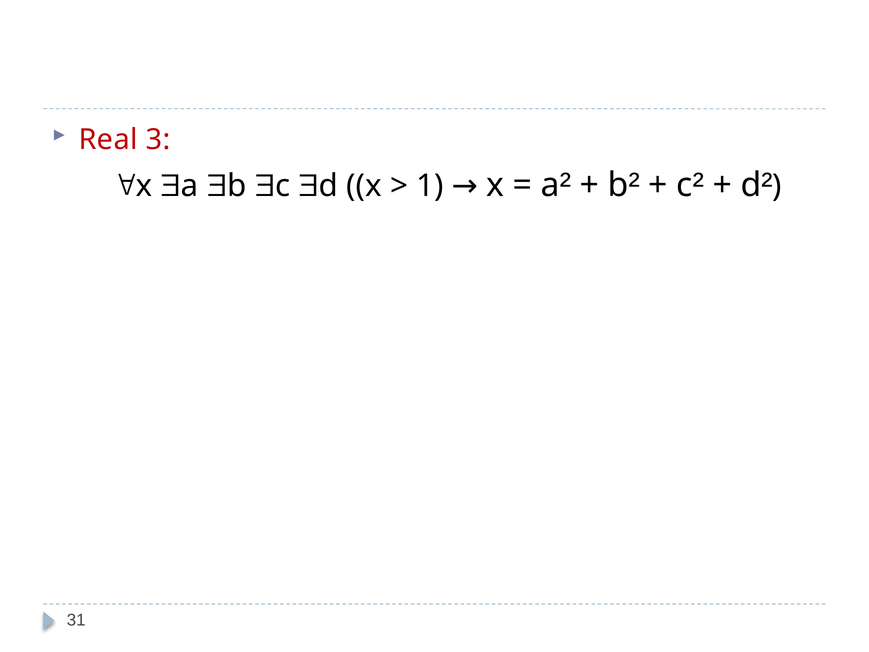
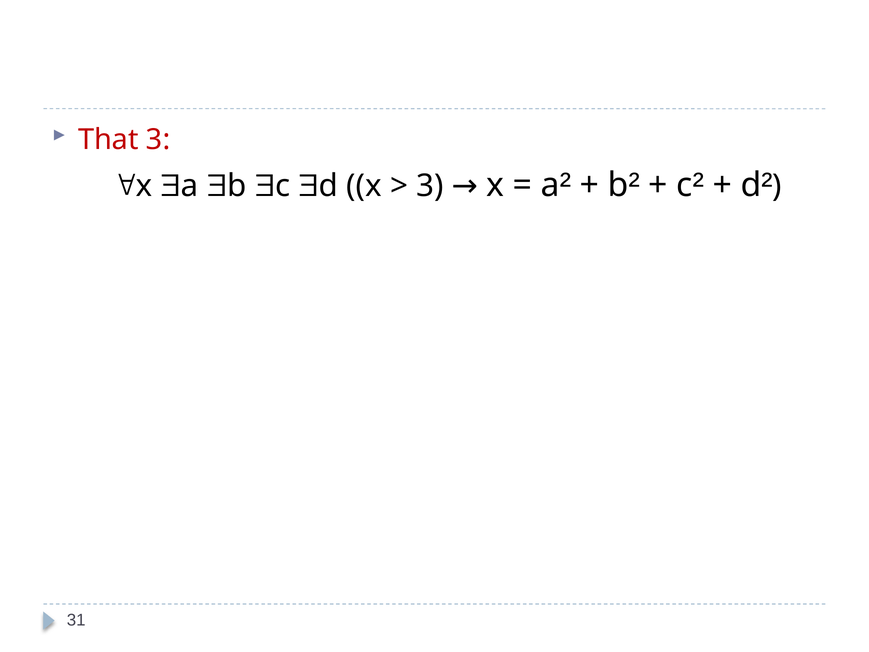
Real: Real -> That (108, 140)
1: 1 -> 3 (430, 186)
